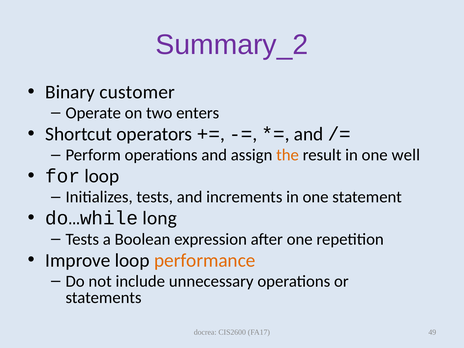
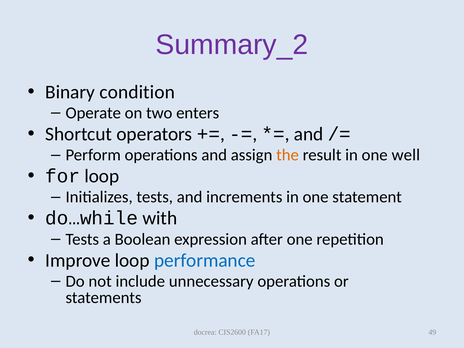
customer: customer -> condition (137, 92)
long: long -> with (160, 218)
performance colour: orange -> blue (205, 260)
